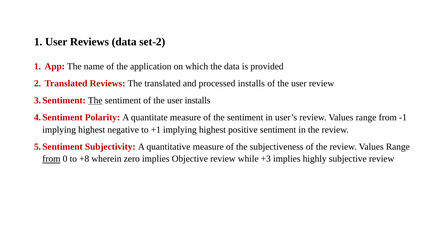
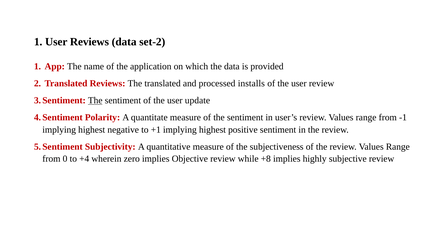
user installs: installs -> update (197, 100)
from underline: present -> none (51, 159)
+8: +8 -> +4 (84, 159)
+3: +3 -> +8 (266, 159)
